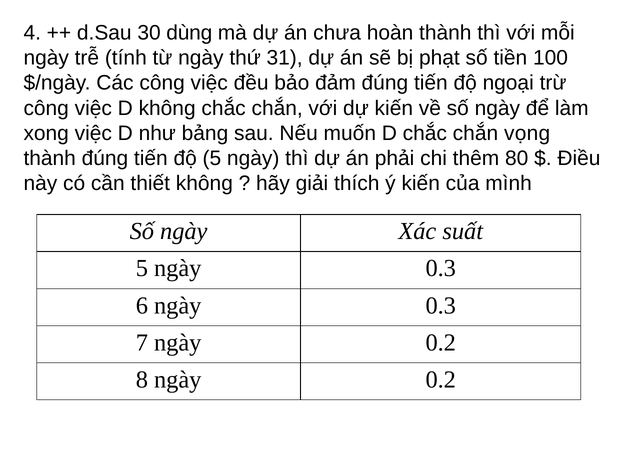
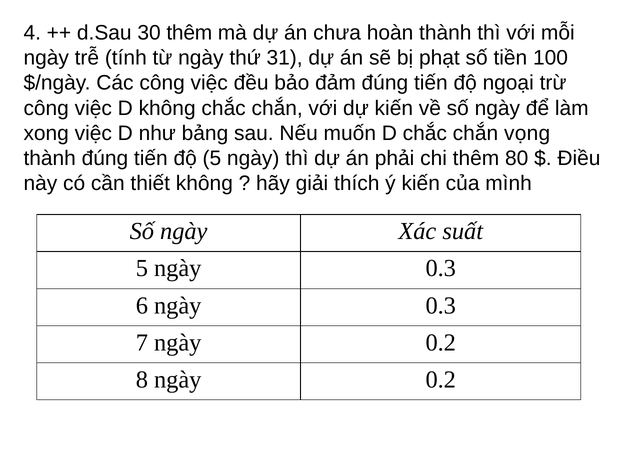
30 dùng: dùng -> thêm (189, 33)
